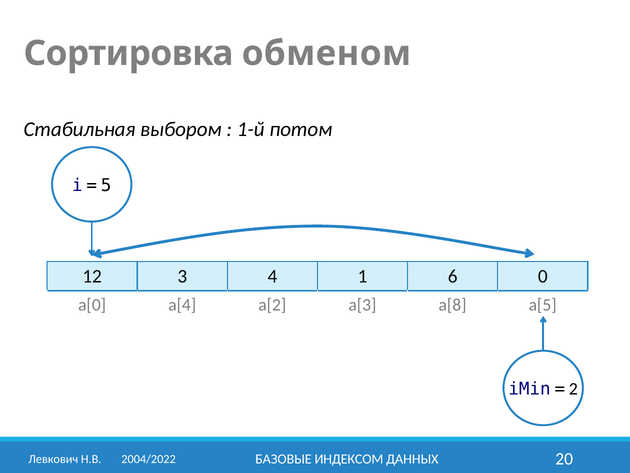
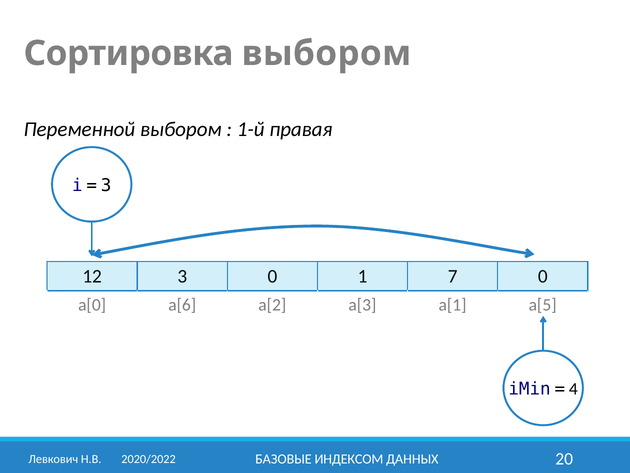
Сортировка обменом: обменом -> выбором (326, 53)
Стабильная: Стабильная -> Переменной (79, 129)
потом: потом -> правая (301, 129)
5: 5 -> 3 (106, 185)
3 4: 4 -> 0 (272, 276)
6: 6 -> 7 (453, 276)
a[4: a[4 -> a[6 (182, 305)
a[8: a[8 -> a[1 (453, 305)
2: 2 -> 4 (573, 389)
2004/2022: 2004/2022 -> 2020/2022 (149, 458)
